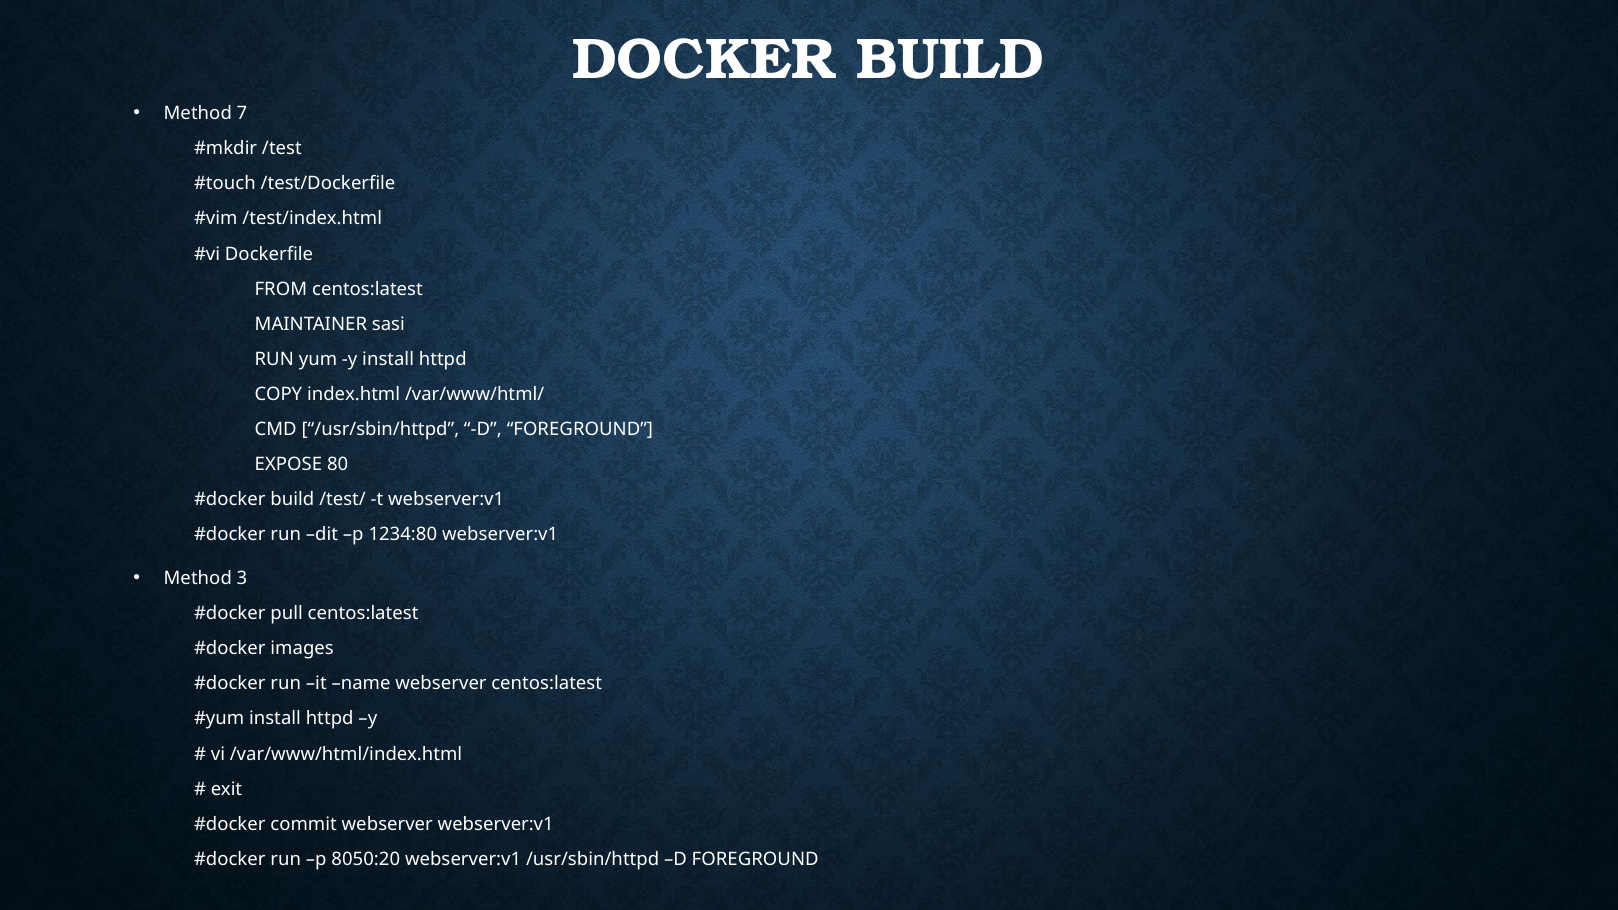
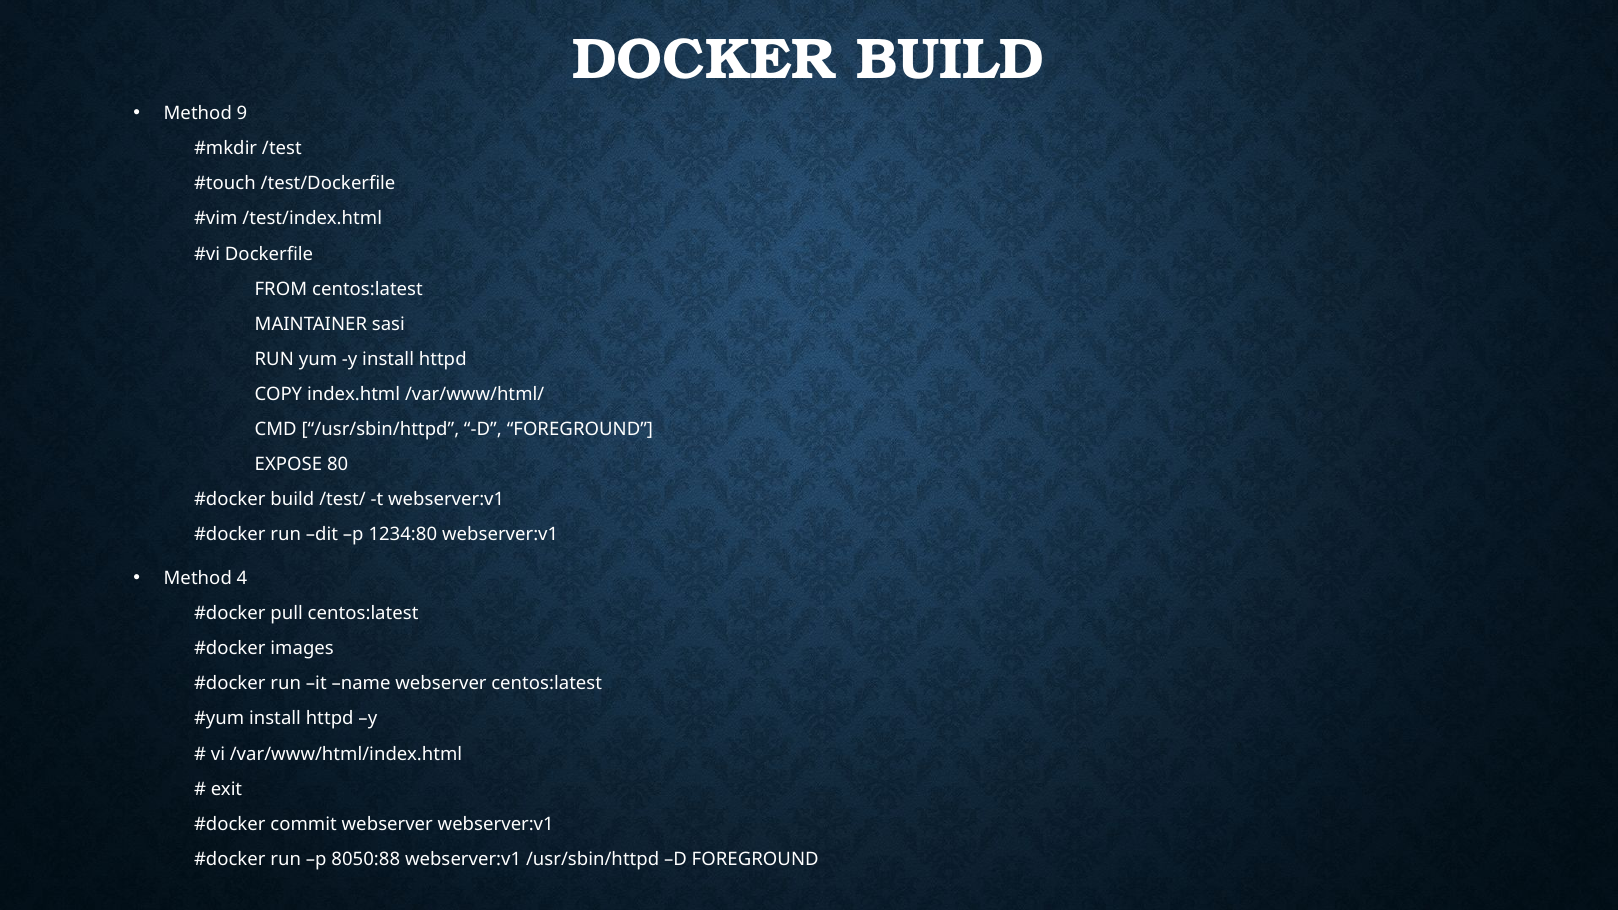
7: 7 -> 9 (242, 114)
3: 3 -> 4 (242, 578)
8050:20: 8050:20 -> 8050:88 (366, 859)
